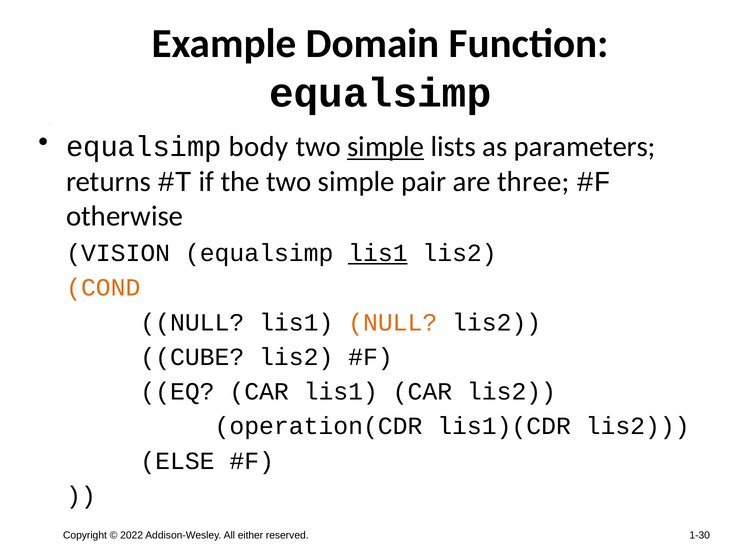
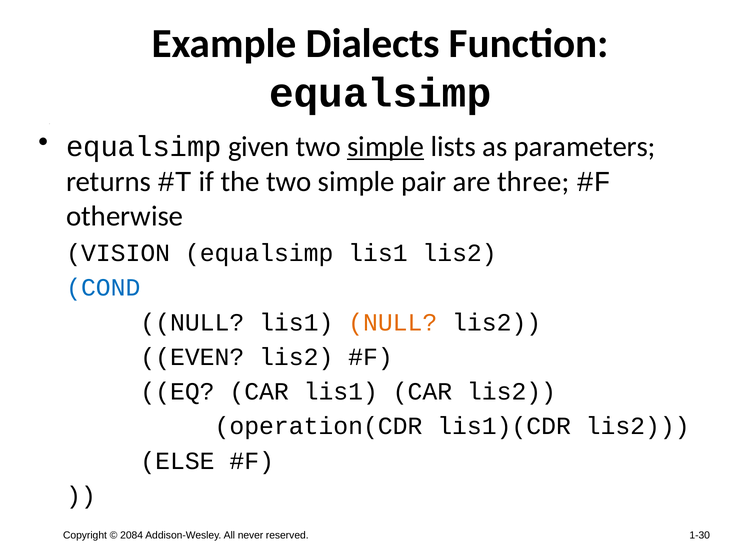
Domain: Domain -> Dialects (373, 44)
body: body -> given (259, 147)
lis1 underline: present -> none (378, 253)
COND colour: orange -> blue (103, 287)
CUBE: CUBE -> EVEN (192, 357)
2022: 2022 -> 2084 (132, 535)
either: either -> never (251, 535)
